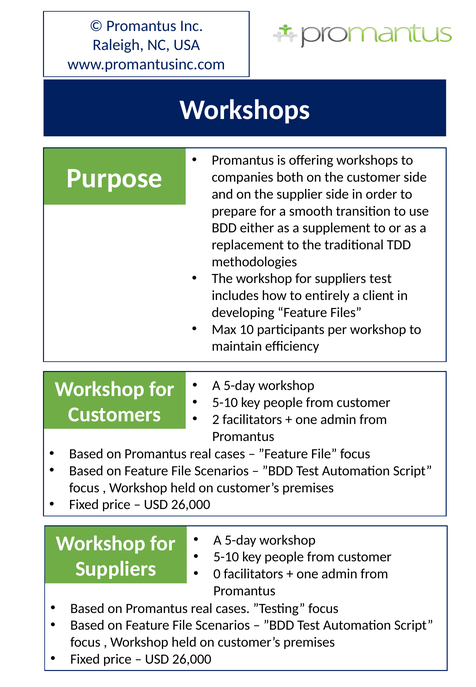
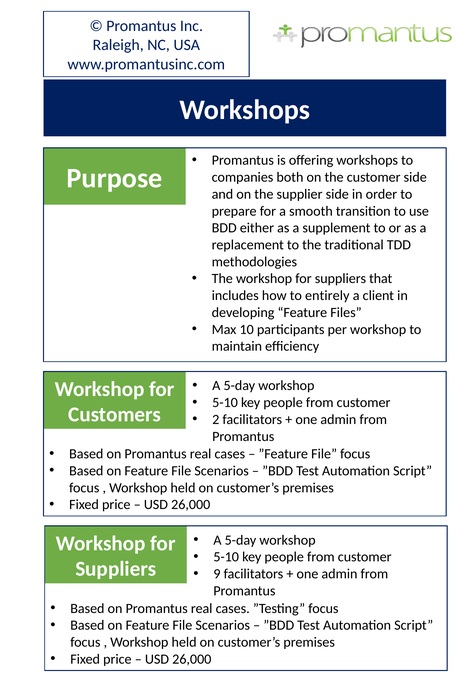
suppliers test: test -> that (381, 279)
0: 0 -> 9 (217, 574)
